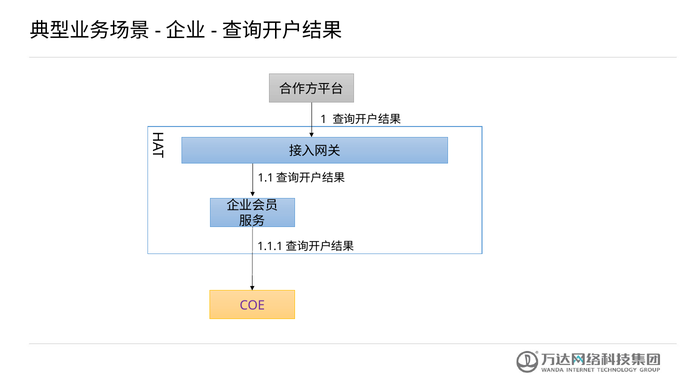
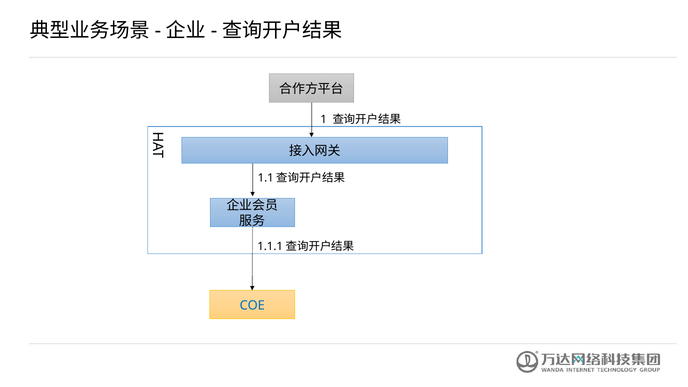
COE colour: purple -> blue (252, 305)
